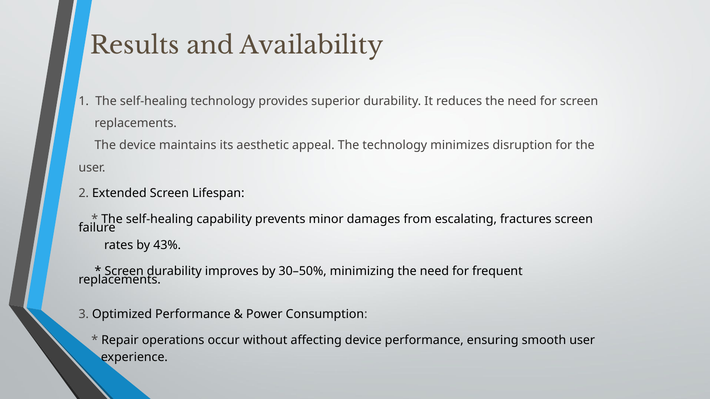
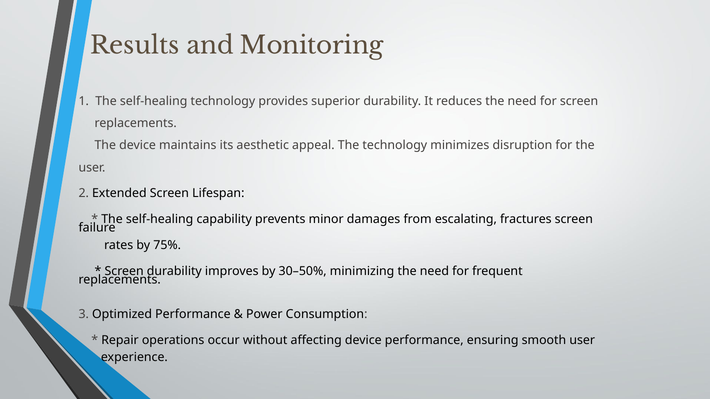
Availability: Availability -> Monitoring (312, 46)
43%: 43% -> 75% (167, 245)
